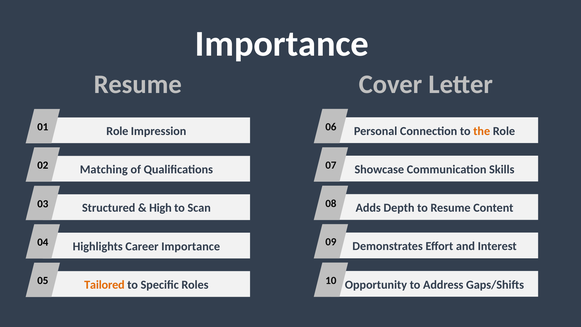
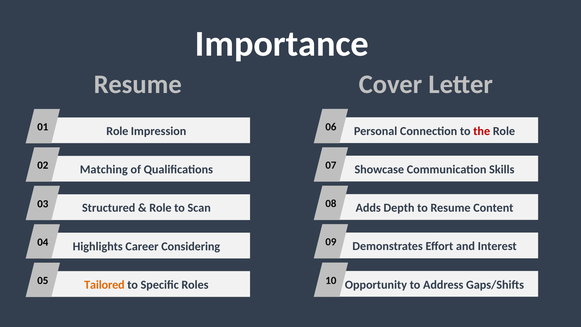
the colour: orange -> red (482, 131)
High: High -> Role (160, 208)
Career Importance: Importance -> Considering (191, 246)
